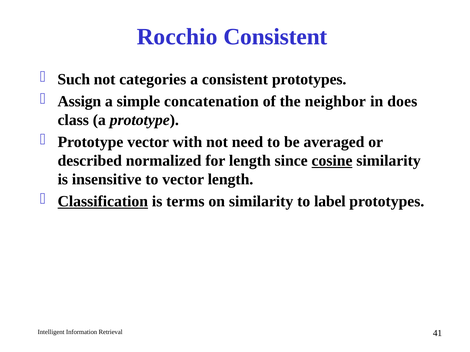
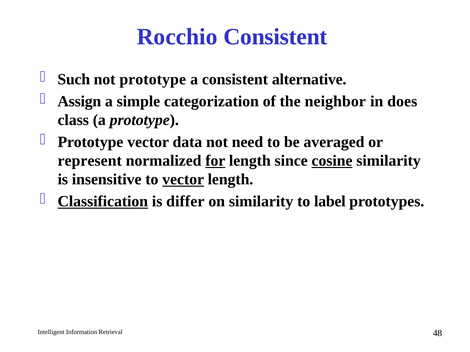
not categories: categories -> prototype (153, 79)
consistent prototypes: prototypes -> alternative (309, 79)
concatenation: concatenation -> categorization (211, 101)
with: with -> data (187, 142)
described: described -> represent (90, 161)
for underline: none -> present (215, 161)
vector underline: none -> present (183, 180)
terms: terms -> differ (185, 202)
41: 41 -> 48 (437, 334)
